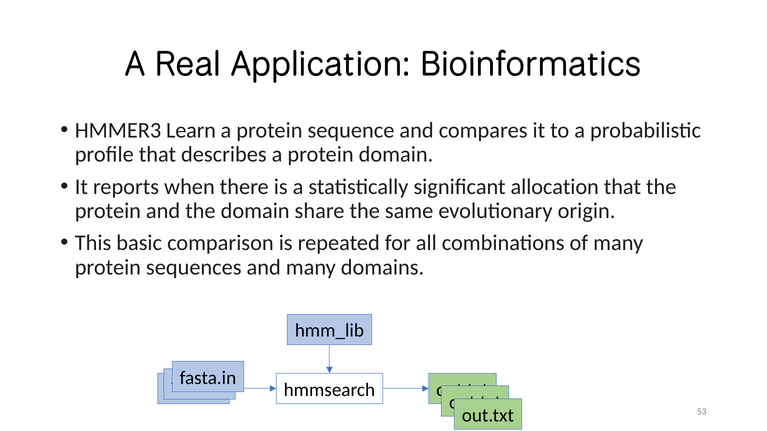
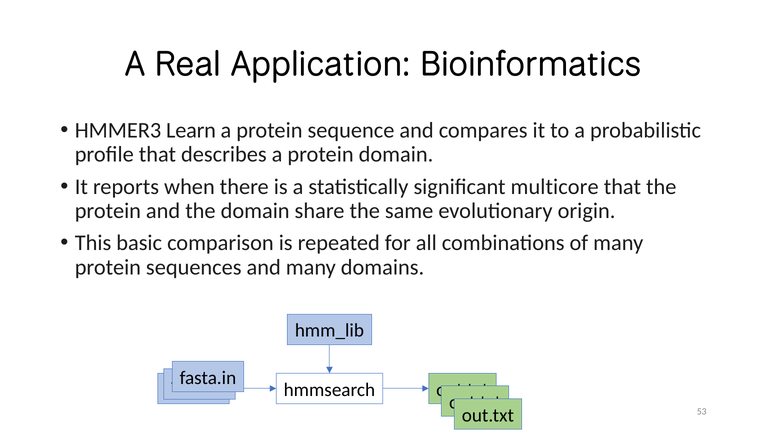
allocation: allocation -> multicore (555, 187)
